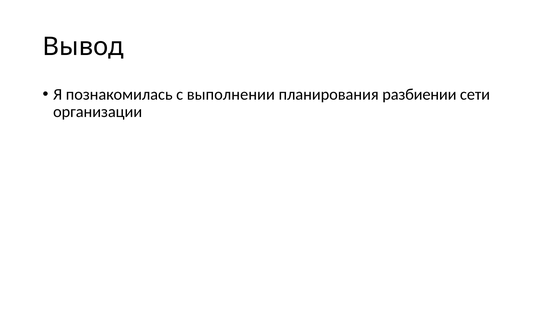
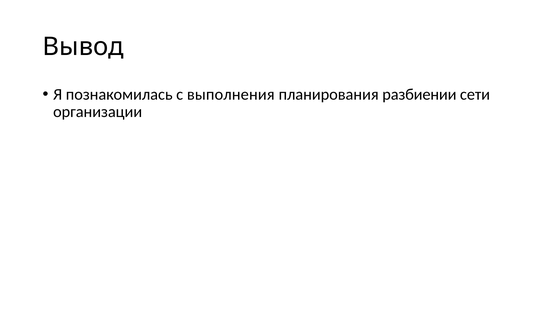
выполнении: выполнении -> выполнения (231, 94)
